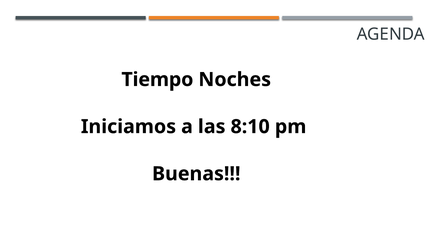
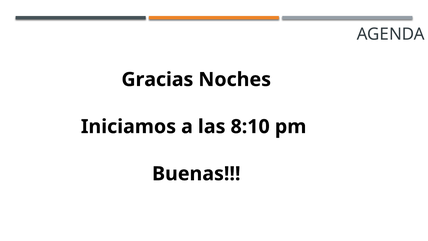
Tiempo: Tiempo -> Gracias (157, 79)
